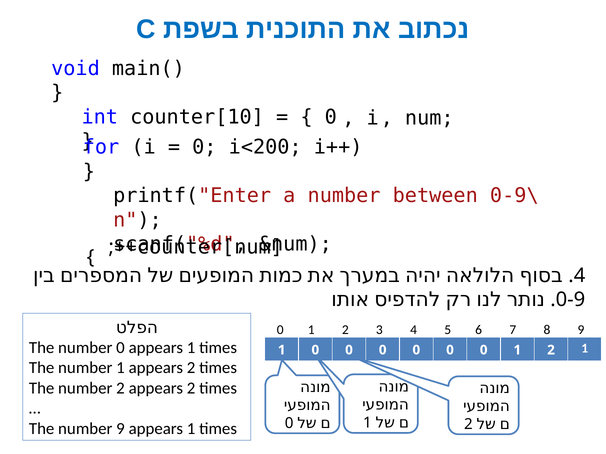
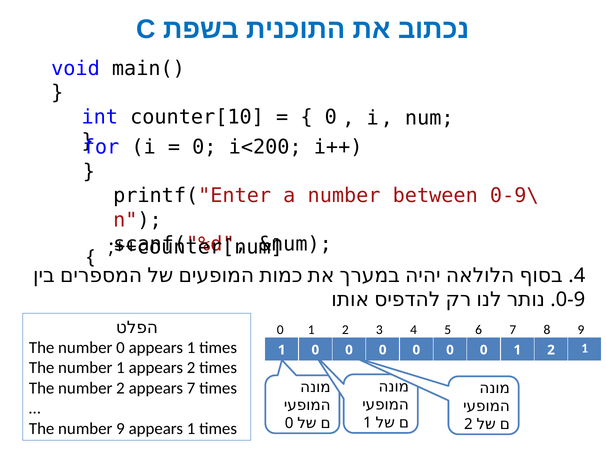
2 appears 2: 2 -> 7 (191, 389)
